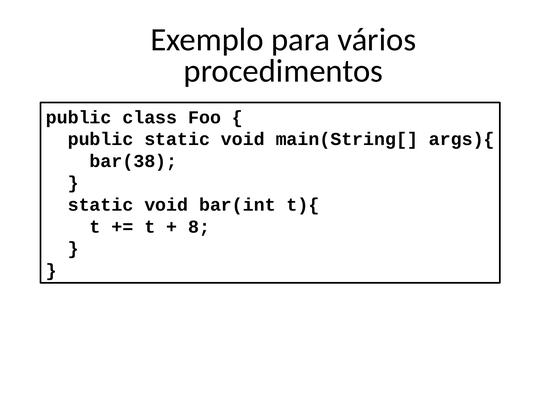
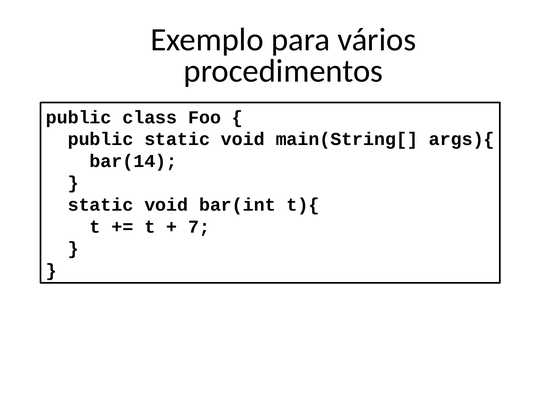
bar(38: bar(38 -> bar(14 (133, 161)
8: 8 -> 7 (199, 227)
